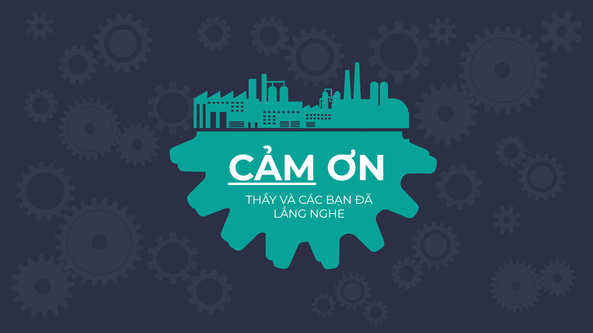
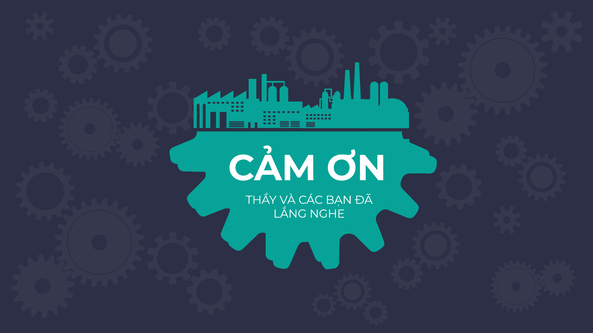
CẢM underline: present -> none (272, 169)
